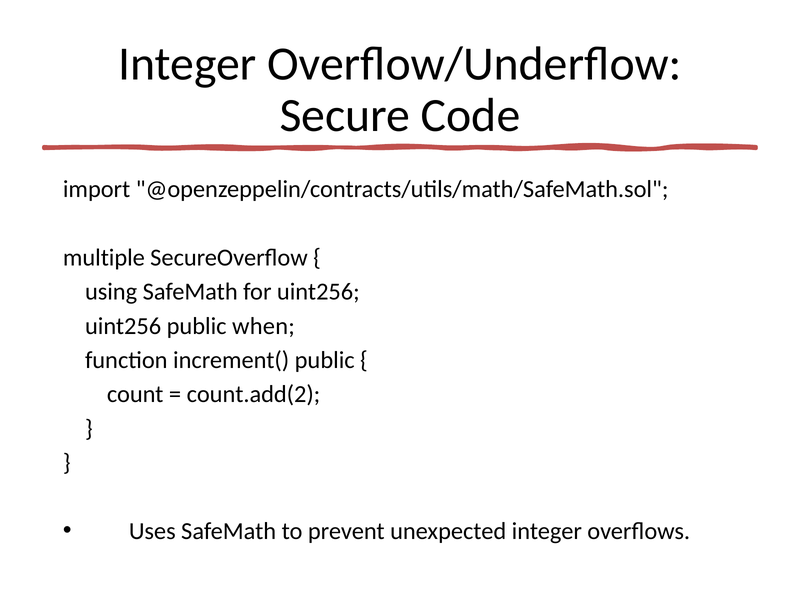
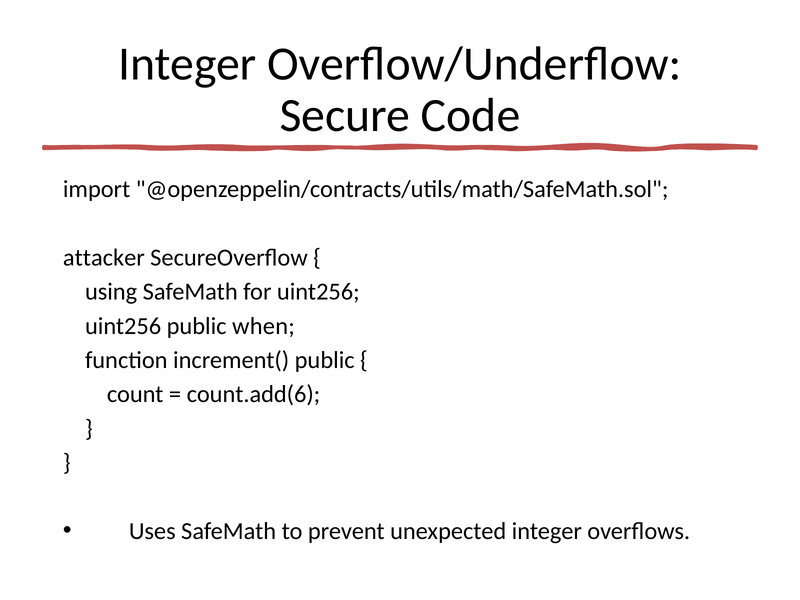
multiple: multiple -> attacker (104, 258)
count.add(2: count.add(2 -> count.add(6 (253, 394)
